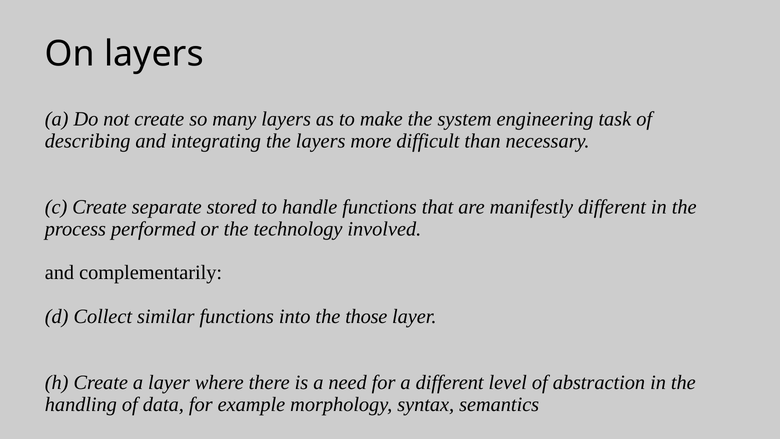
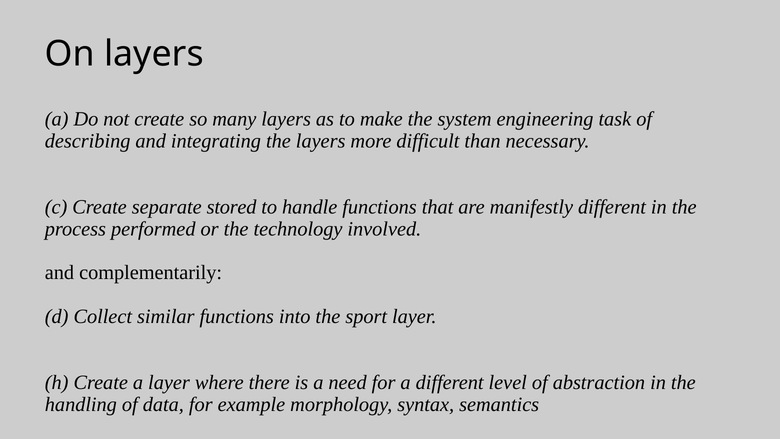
those: those -> sport (366, 316)
